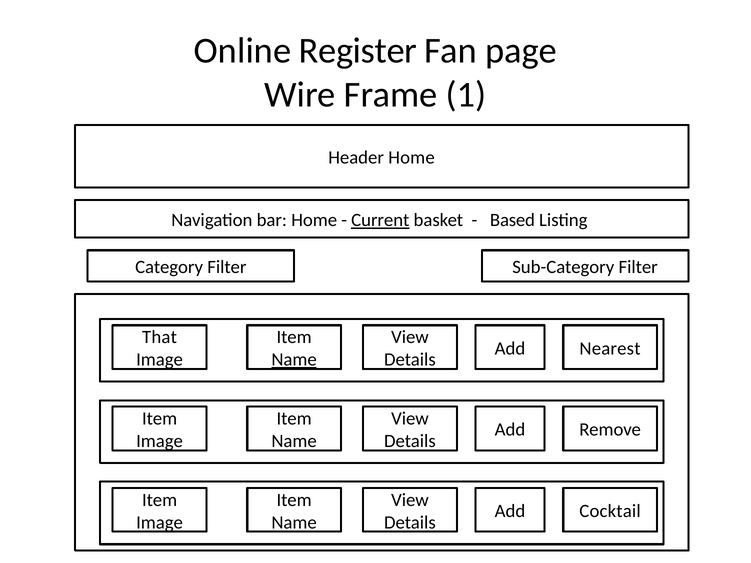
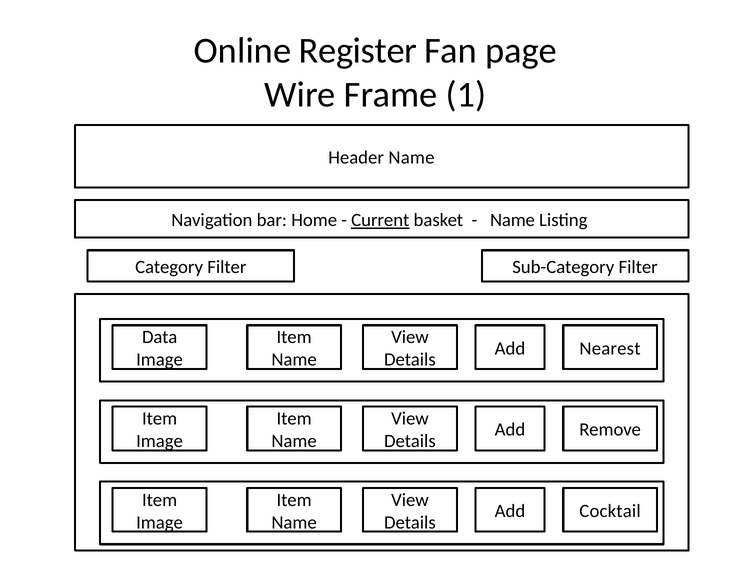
Header Home: Home -> Name (411, 158)
Based: Based -> Name (512, 220)
That: That -> Data (160, 337)
Name underline: present -> none (294, 360)
